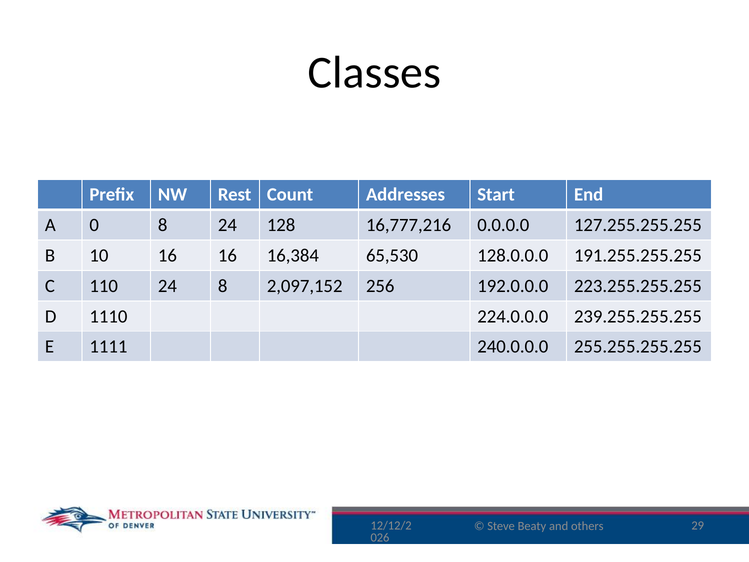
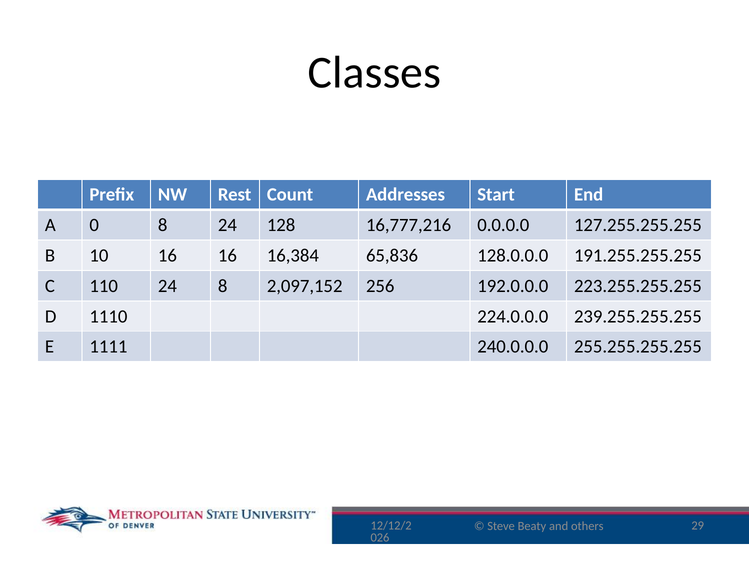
65,530: 65,530 -> 65,836 (392, 255)
